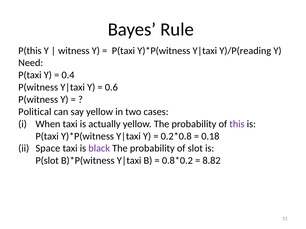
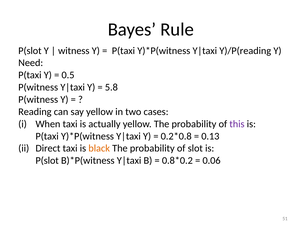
P(this: P(this -> P(slot (30, 51)
0.4: 0.4 -> 0.5 (68, 75)
0.6: 0.6 -> 5.8 (111, 87)
Political: Political -> Reading (35, 112)
0.18: 0.18 -> 0.13 (210, 136)
Space: Space -> Direct (48, 149)
black colour: purple -> orange (99, 149)
8.82: 8.82 -> 0.06 (212, 161)
